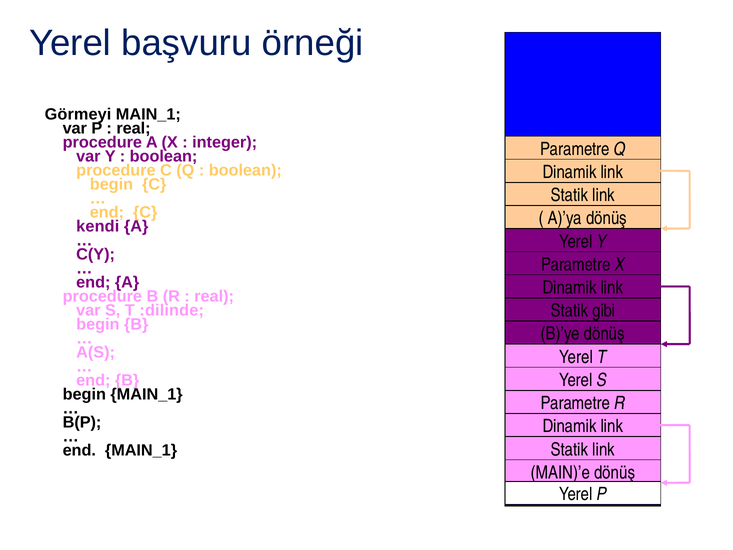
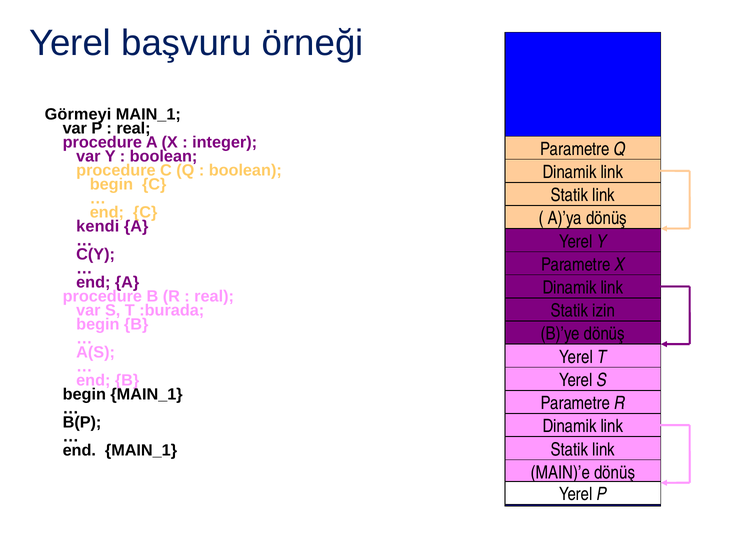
:dilinde: :dilinde -> :burada (172, 310)
gibi: gibi -> izin (604, 311)
